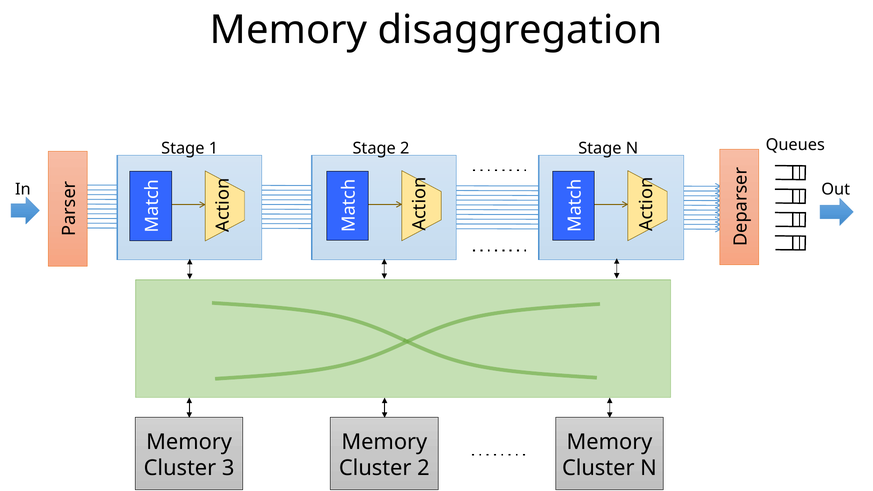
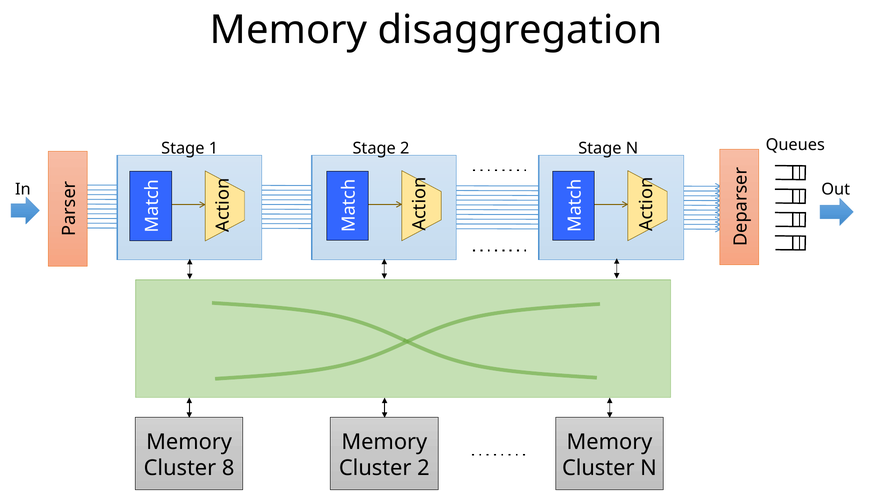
3: 3 -> 8 (228, 468)
